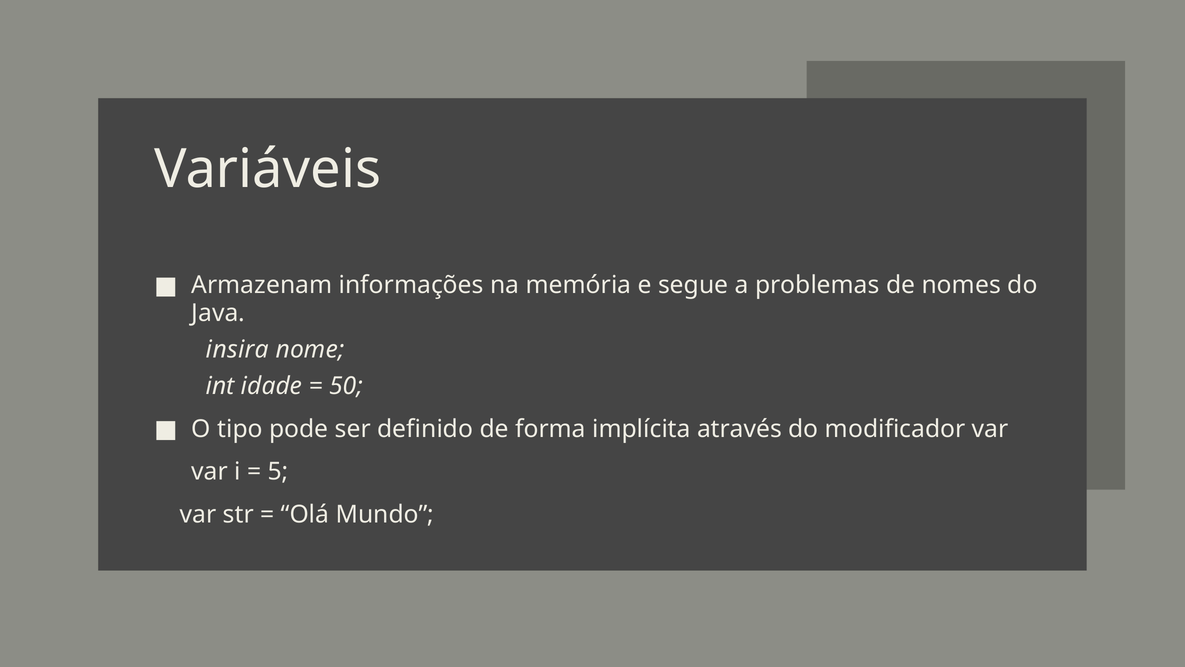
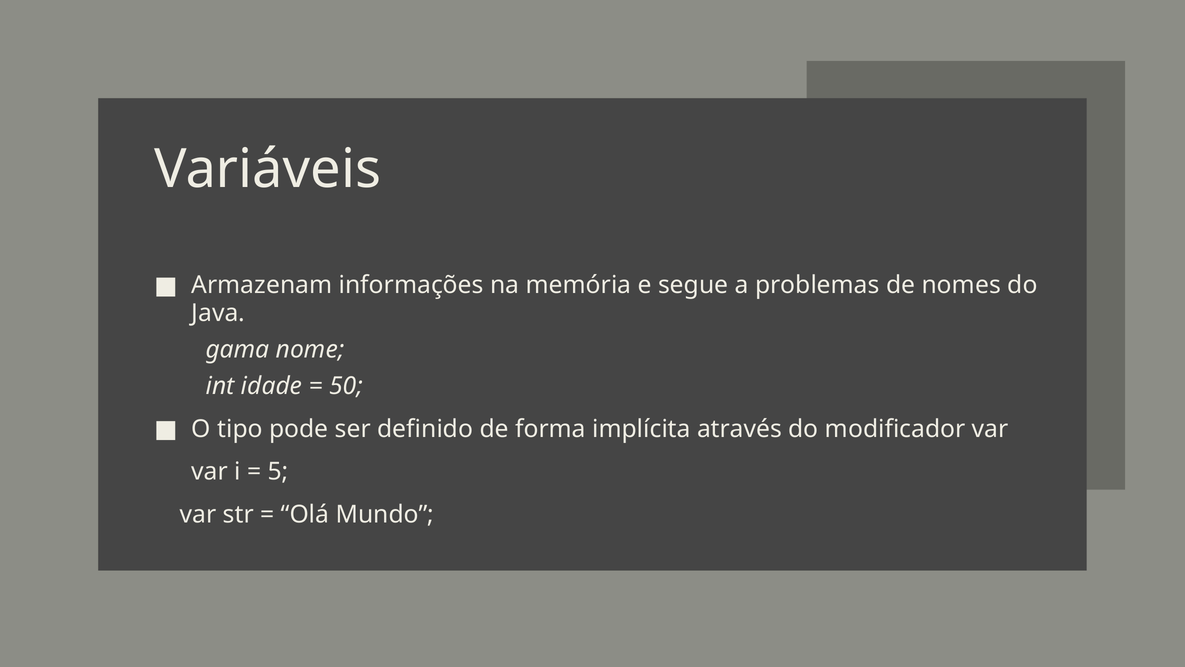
insira: insira -> gama (238, 349)
